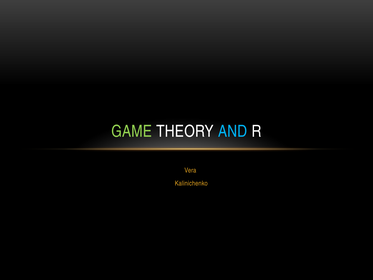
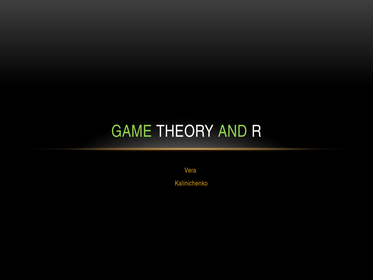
AND colour: light blue -> light green (233, 131)
